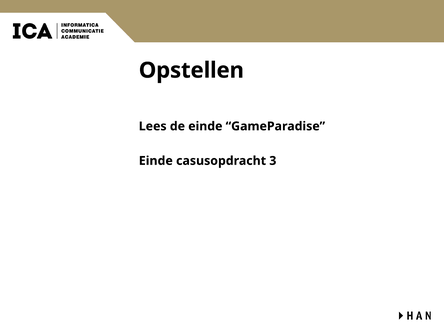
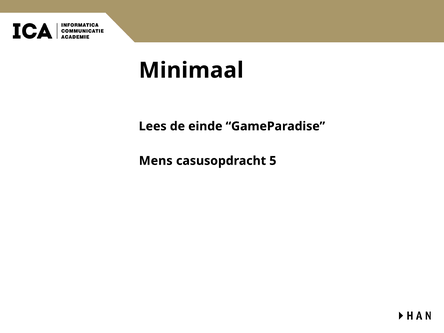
Opstellen: Opstellen -> Minimaal (191, 70)
Einde: Einde -> Mens (156, 161)
3: 3 -> 5 (273, 161)
